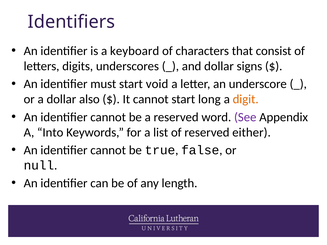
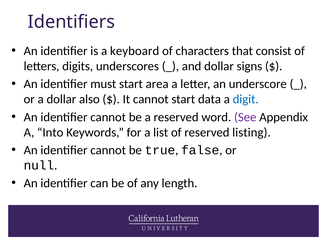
void: void -> area (157, 84)
long: long -> data (209, 99)
digit colour: orange -> blue (246, 99)
either: either -> listing (252, 132)
